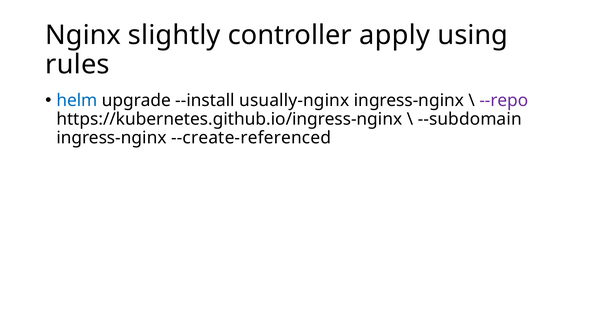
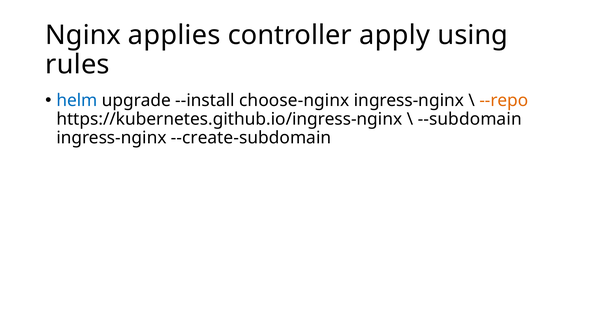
slightly: slightly -> applies (174, 35)
usually-nginx: usually-nginx -> choose-nginx (294, 100)
--repo colour: purple -> orange (504, 100)
--create-referenced: --create-referenced -> --create-subdomain (251, 138)
